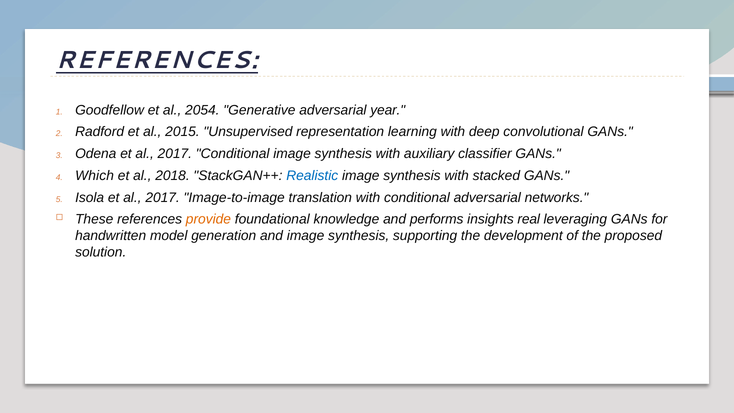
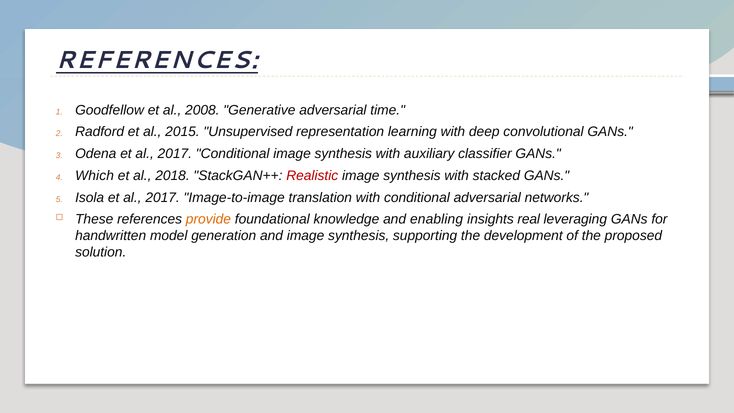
2054: 2054 -> 2008 (202, 110)
year: year -> time (388, 110)
Realistic colour: blue -> red (312, 176)
performs: performs -> enabling (437, 219)
